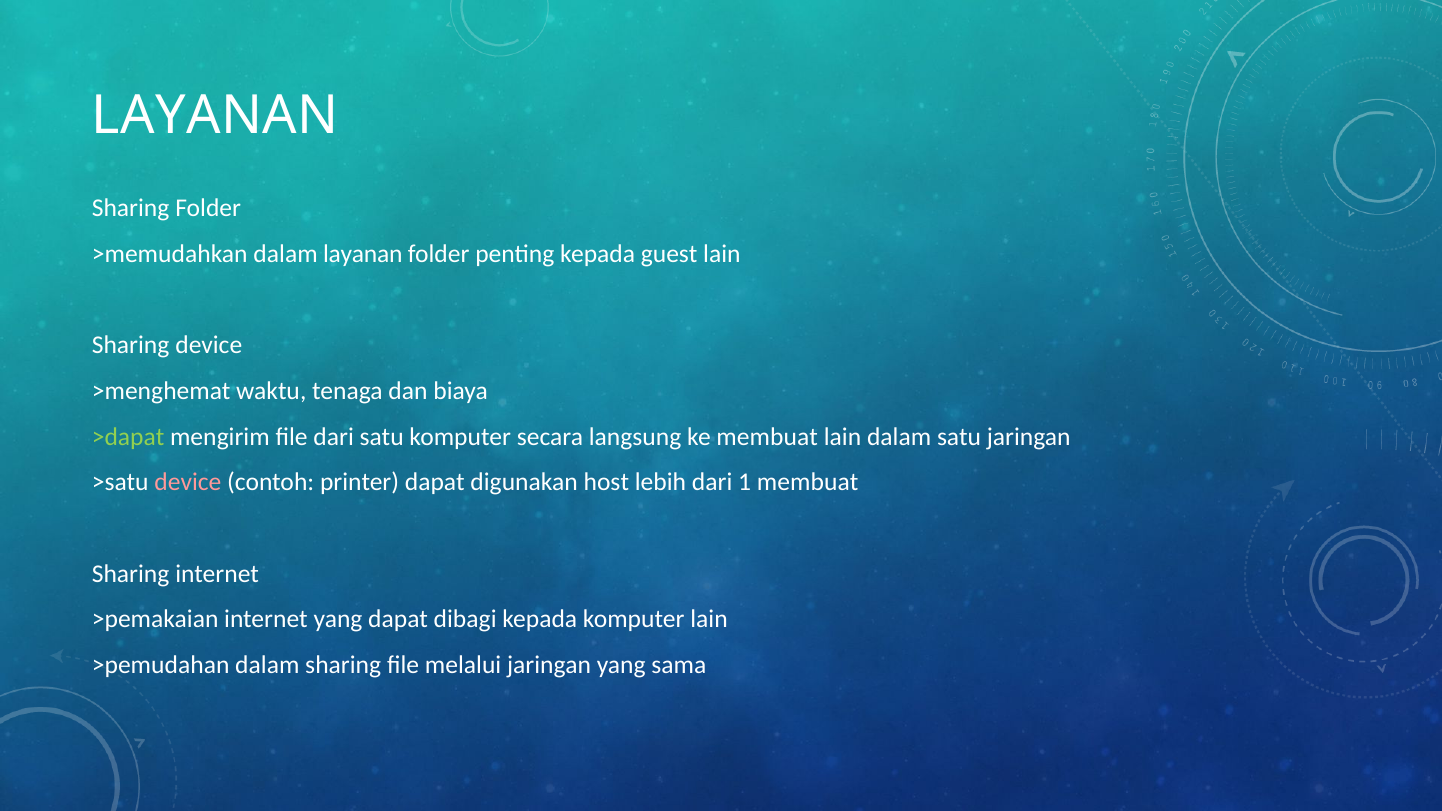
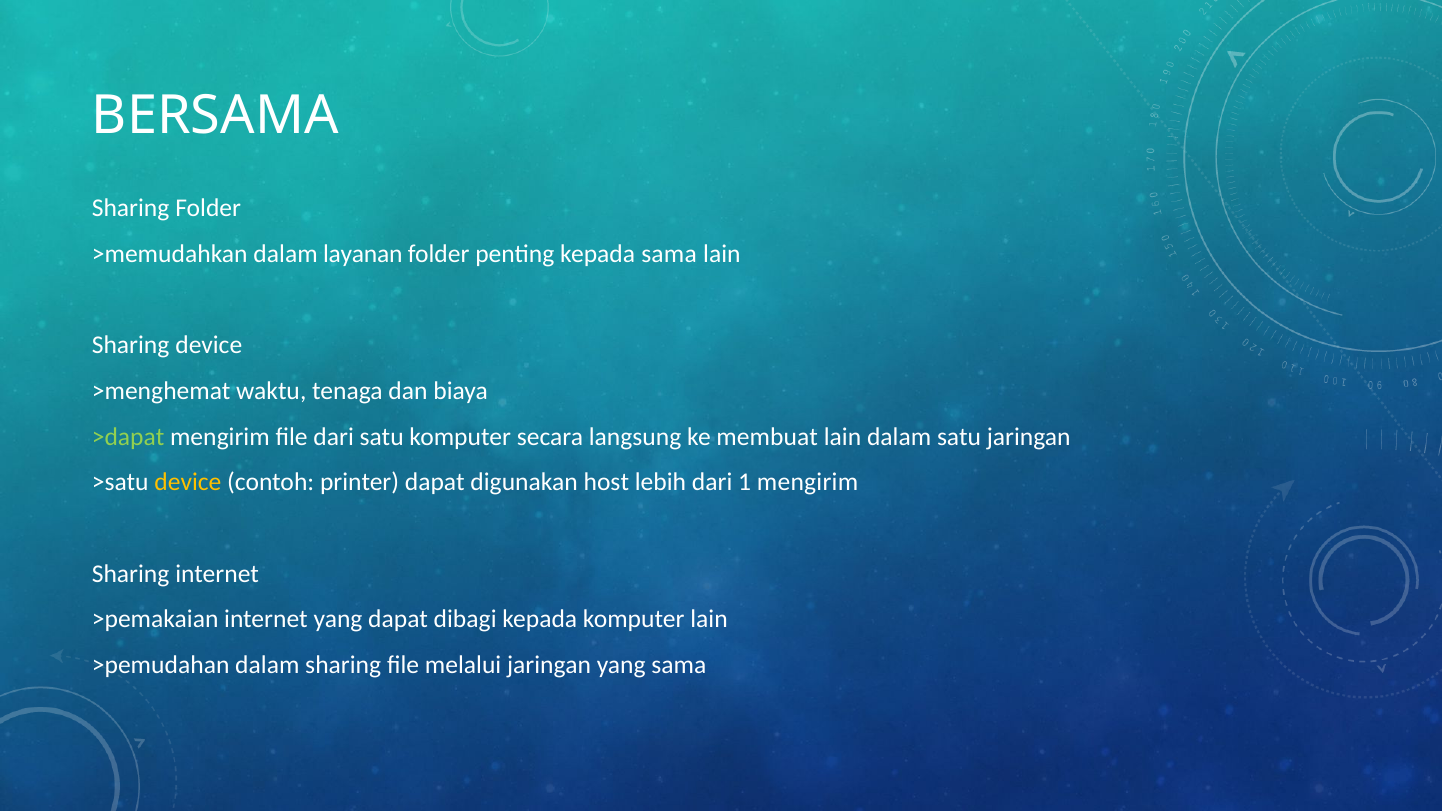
LAYANAN: LAYANAN -> BERSAMA (215, 116)
kepada guest: guest -> sama (669, 254)
device colour: pink -> yellow (188, 482)
1 membuat: membuat -> mengirim (808, 482)
